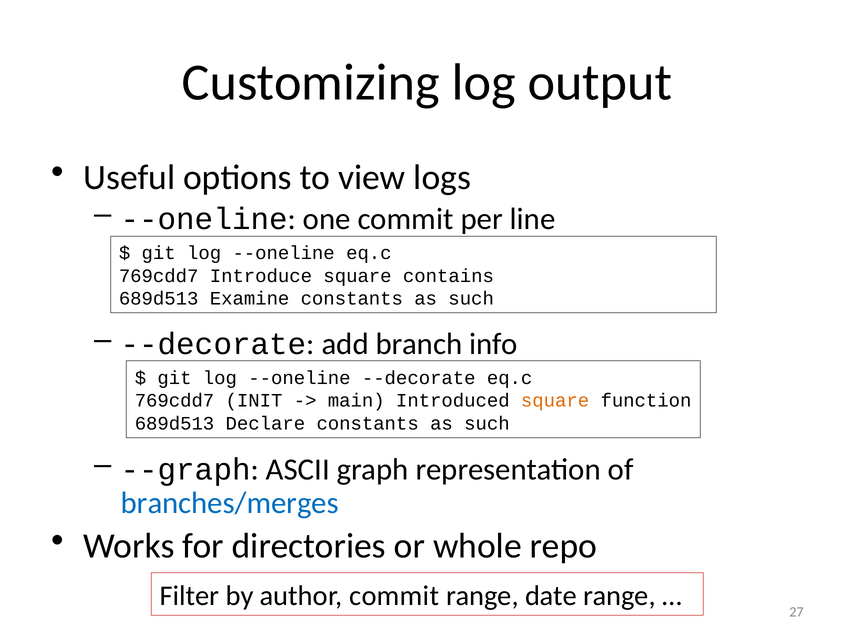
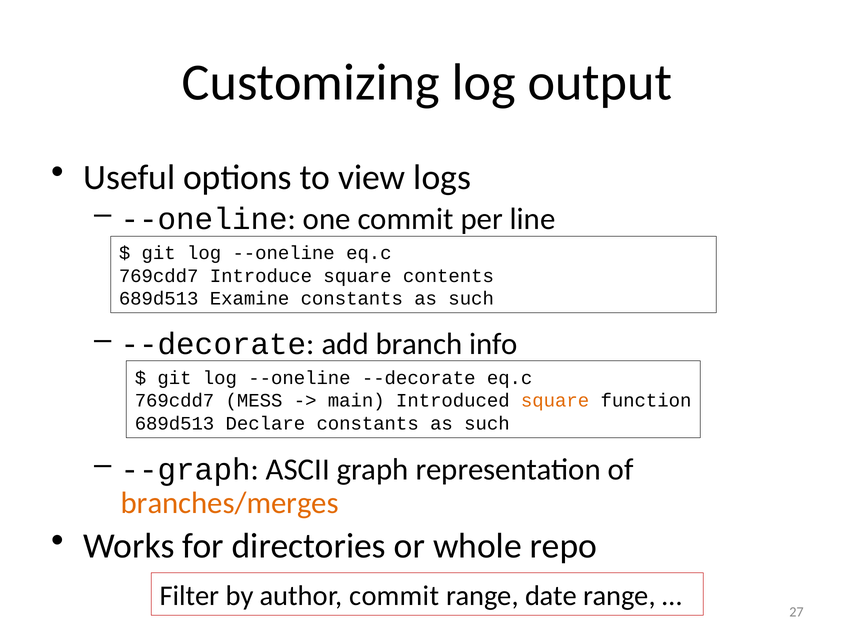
contains: contains -> contents (448, 276)
INIT: INIT -> MESS (254, 401)
branches/merges colour: blue -> orange (230, 503)
